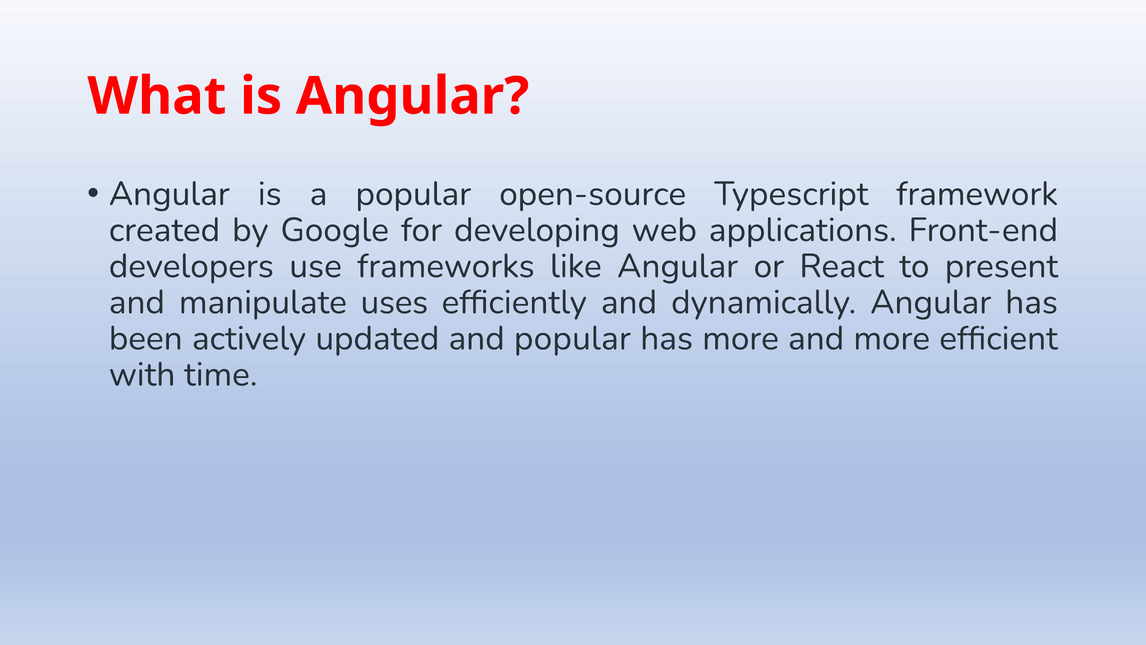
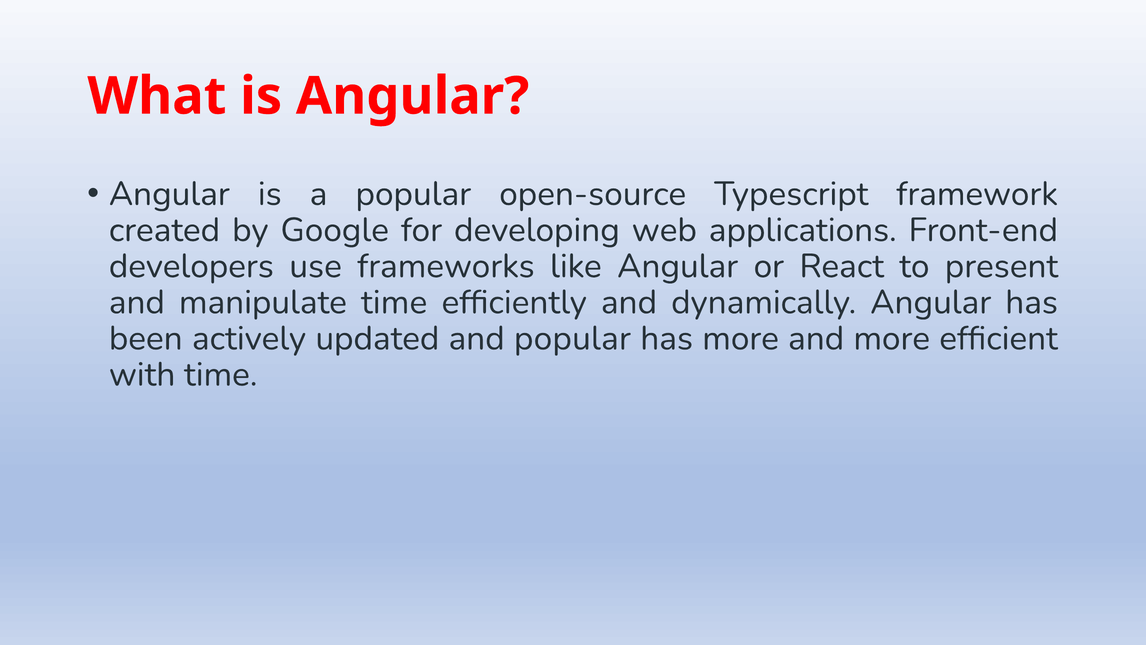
manipulate uses: uses -> time (394, 302)
